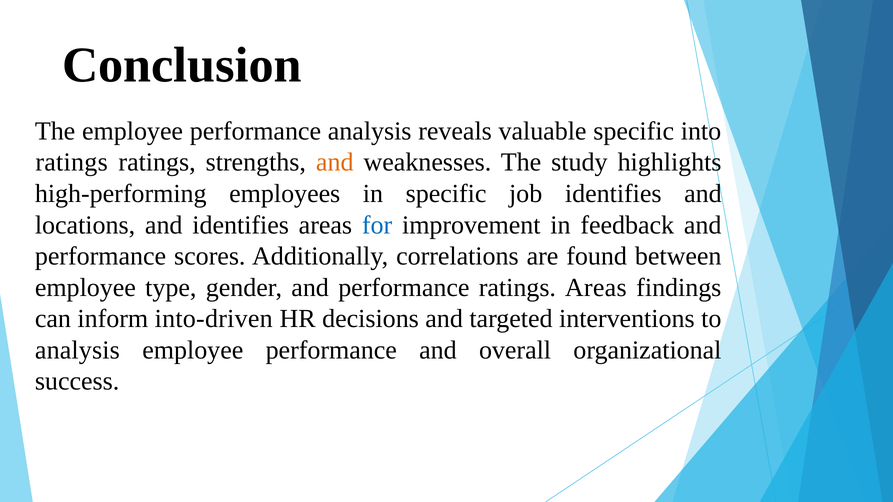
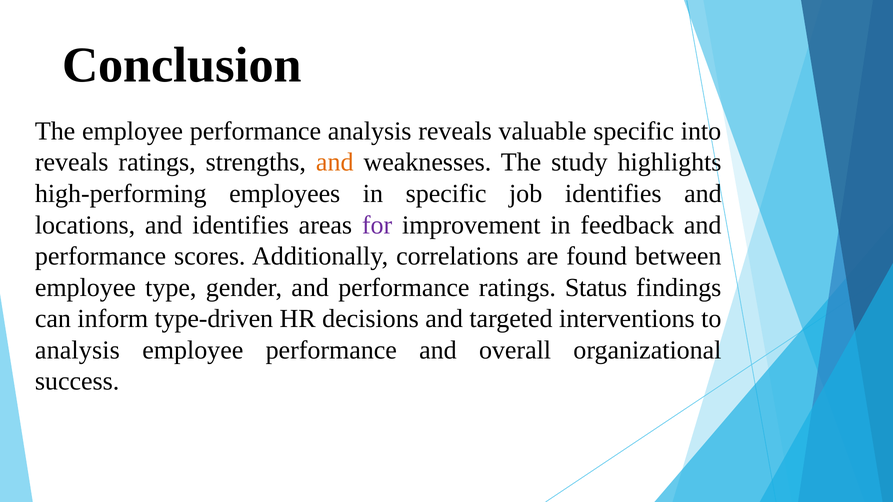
ratings: ratings -> reveals (72, 163)
for colour: blue -> purple (377, 225)
ratings Areas: Areas -> Status (596, 288)
into-driven: into-driven -> type-driven (214, 319)
